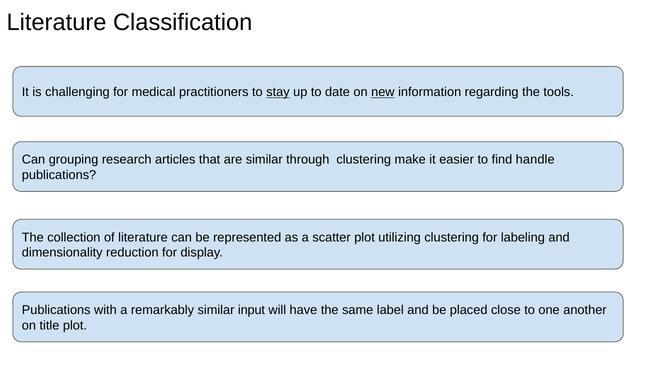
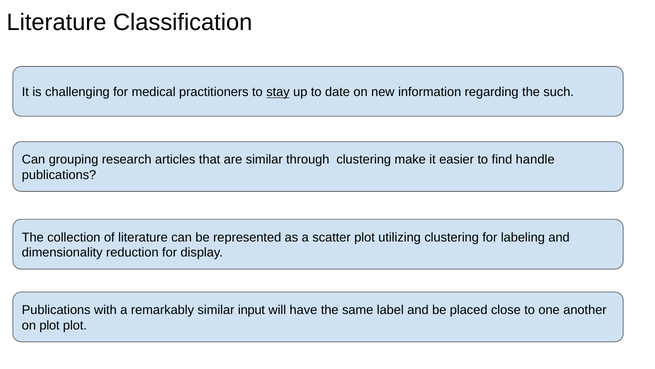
new underline: present -> none (383, 92)
tools: tools -> such (559, 92)
on title: title -> plot (50, 325)
